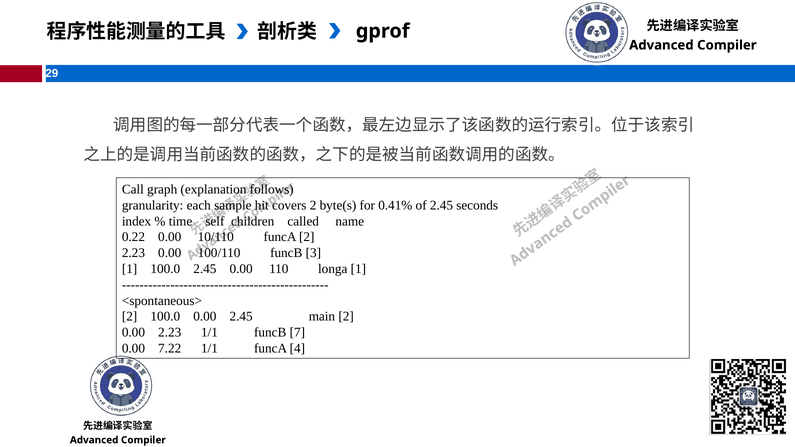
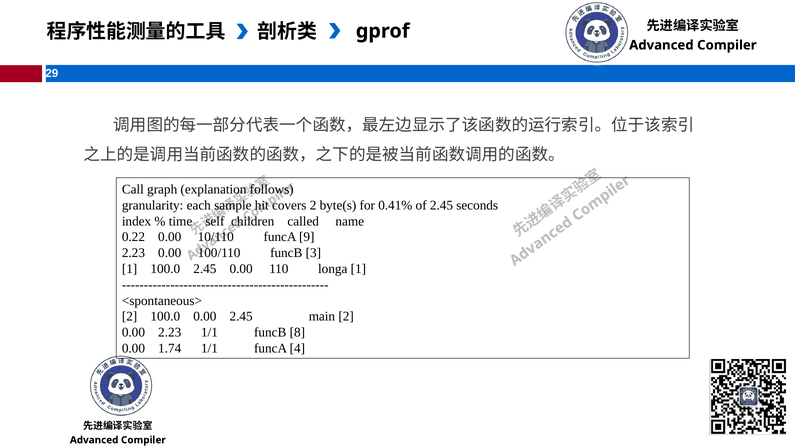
funcA 2: 2 -> 9 (307, 237)
7: 7 -> 8 (297, 333)
7.22: 7.22 -> 1.74 (170, 348)
